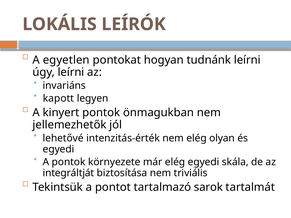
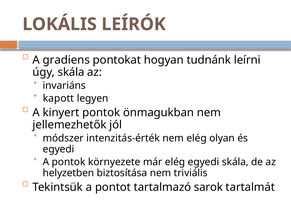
egyetlen: egyetlen -> gradiens (66, 60)
úgy leírni: leírni -> skála (71, 72)
lehetővé: lehetővé -> módszer (63, 138)
integráltját: integráltját -> helyzetben (68, 173)
